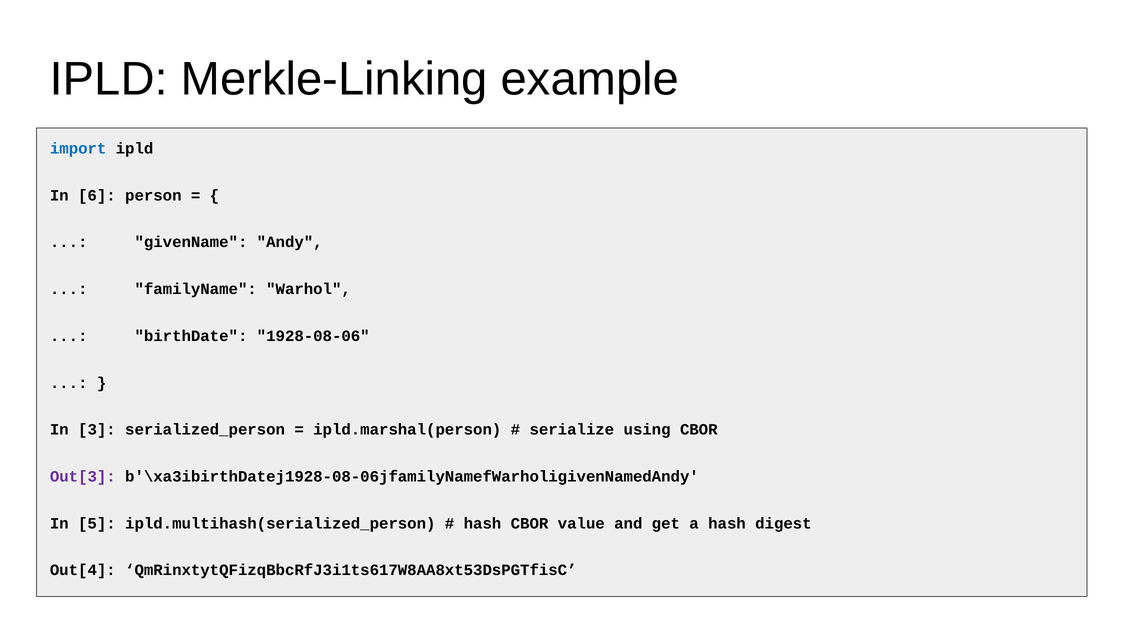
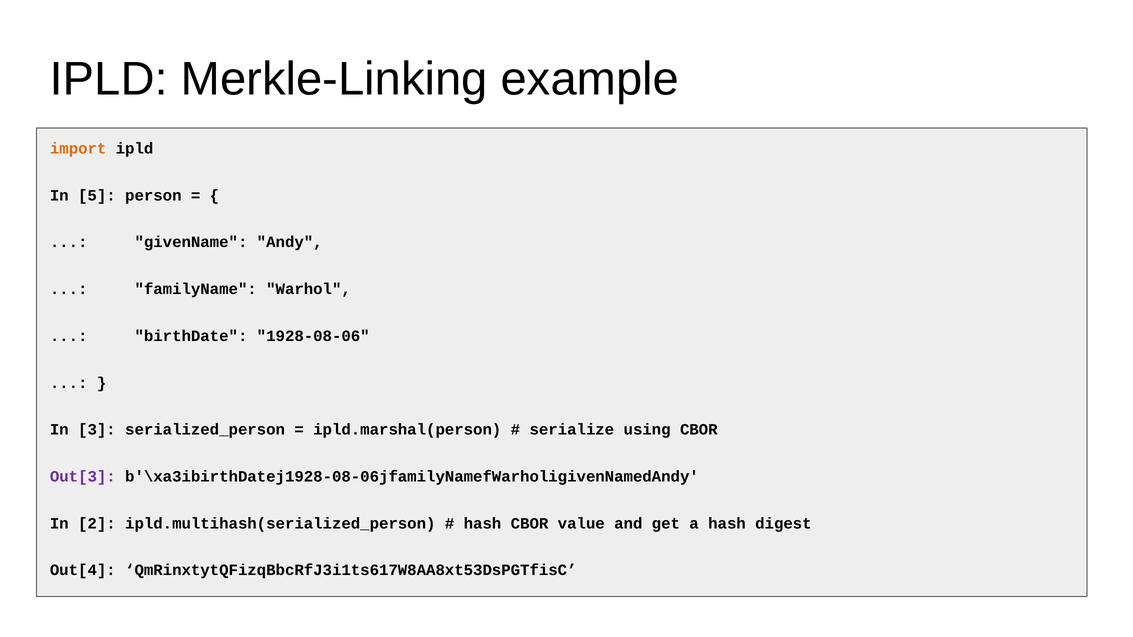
import colour: blue -> orange (78, 149)
6: 6 -> 5 (97, 195)
5: 5 -> 2 (97, 524)
